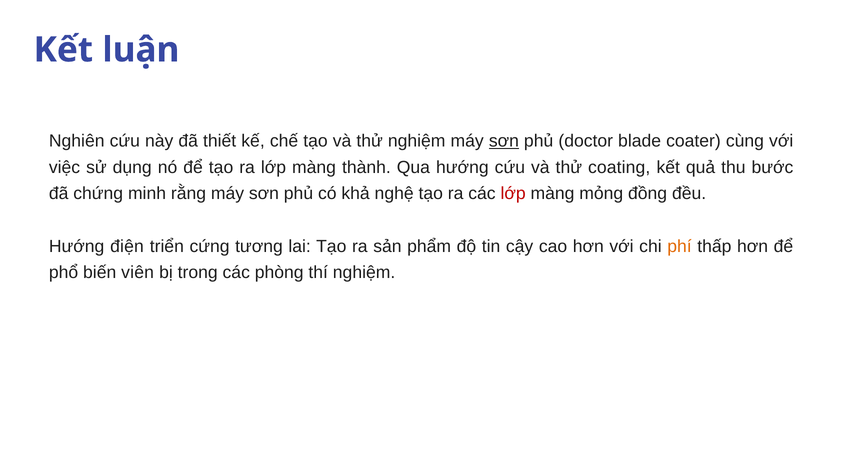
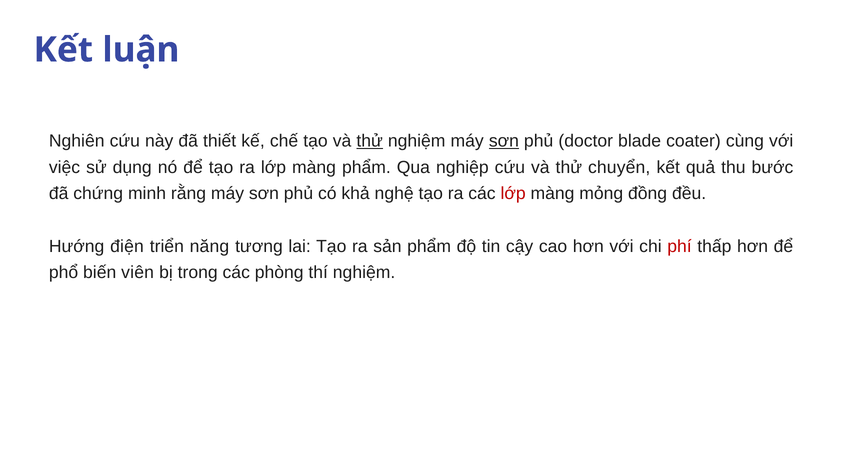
thử underline: none -> present (370, 141)
màng thành: thành -> phẩm (366, 167)
Qua hướng: hướng -> nghiệp (462, 167)
coating: coating -> chuyển (619, 167)
cứng: cứng -> năng (209, 246)
phí colour: orange -> red (679, 246)
